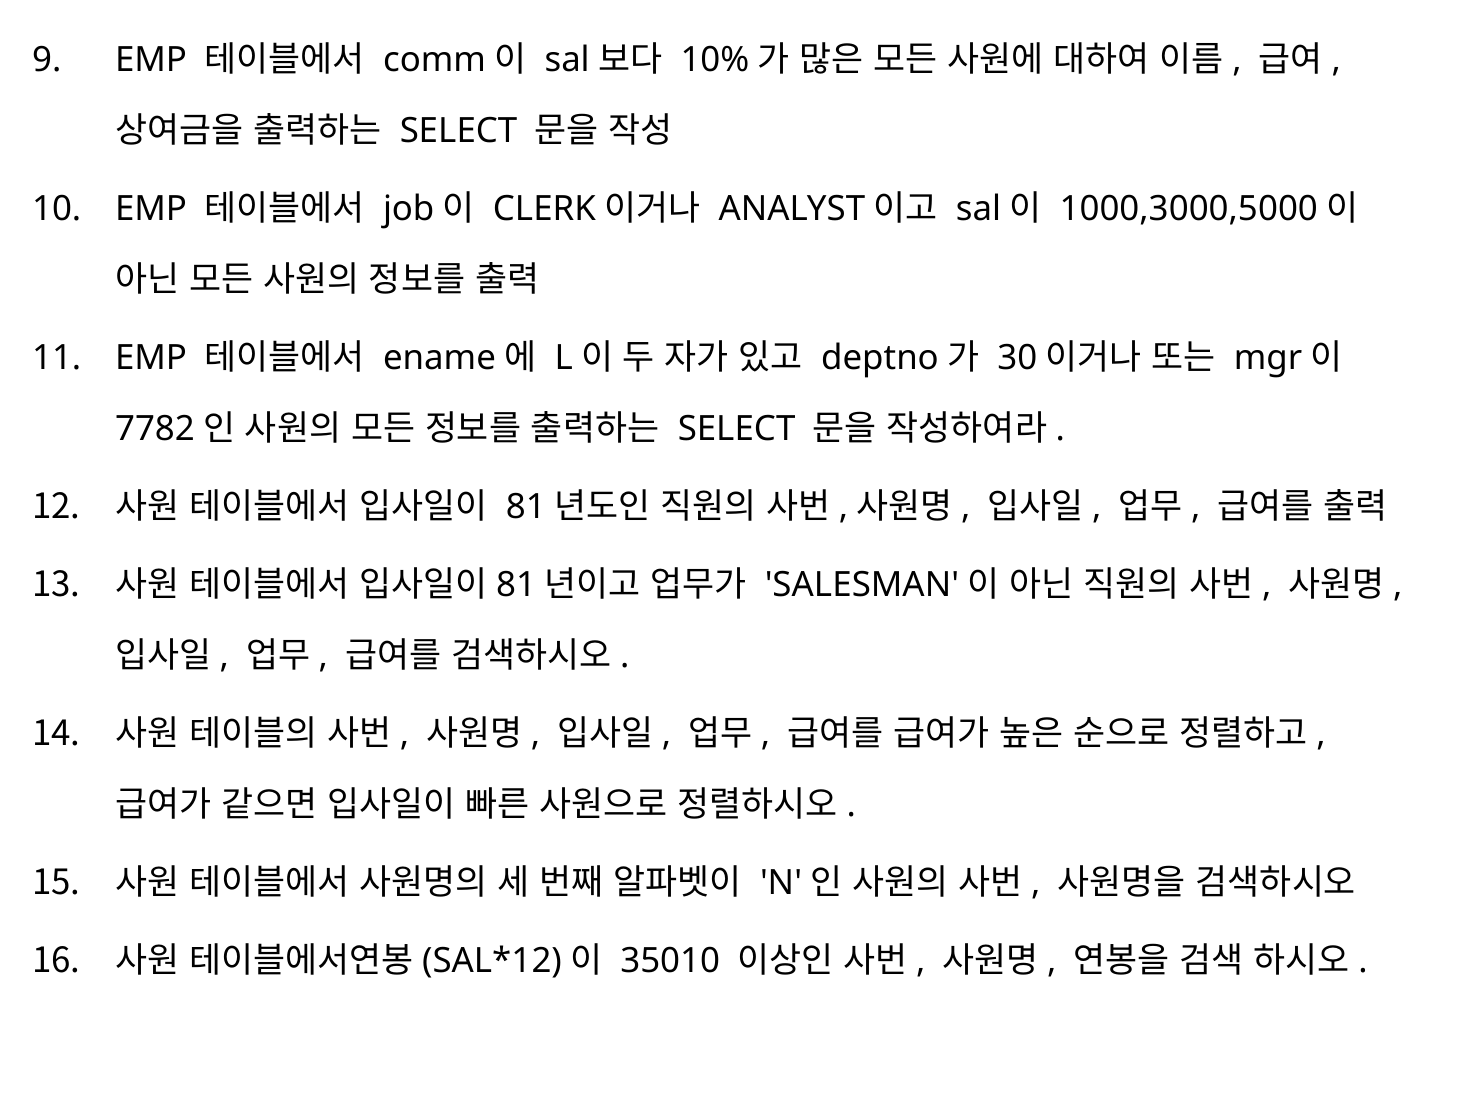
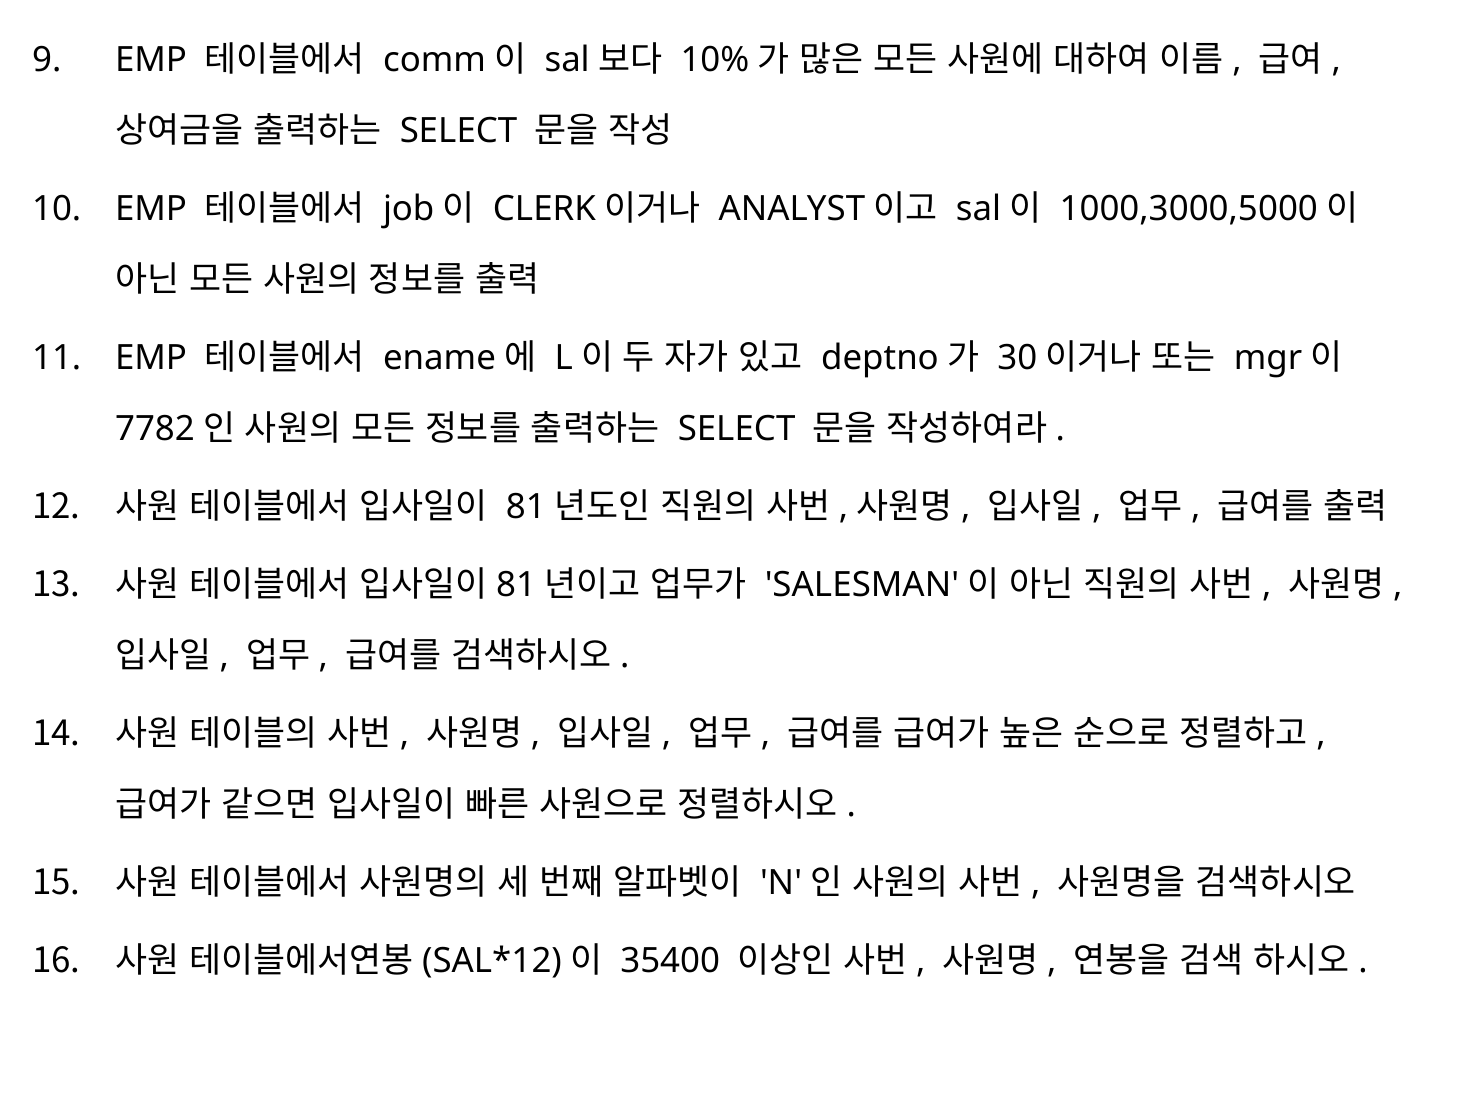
35010: 35010 -> 35400 (670, 962)
